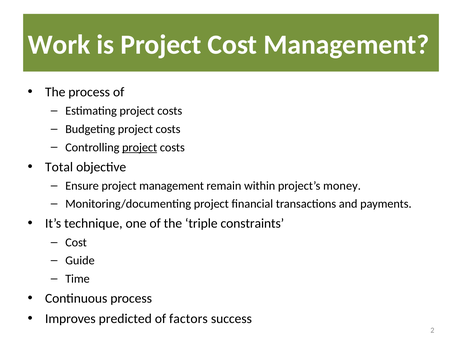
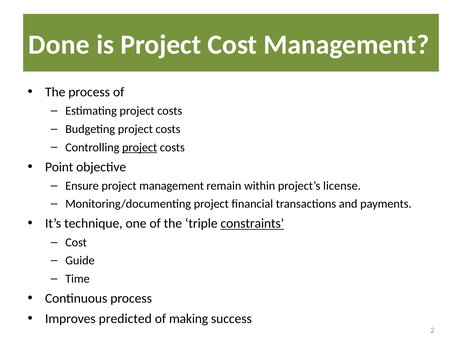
Work: Work -> Done (59, 45)
Total: Total -> Point (59, 167)
money: money -> license (342, 186)
constraints underline: none -> present (252, 224)
factors: factors -> making (189, 319)
